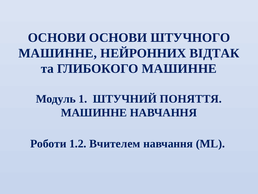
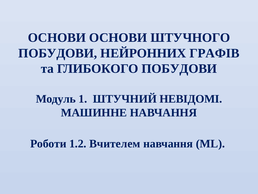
МАШИННЕ: МАШИННЕ -> ПОБУДОВИ (58, 53)
ВІДТАК: ВІДТАК -> ГРАФІВ (215, 53)
ГЛИБОКОГО МАШИННЕ: МАШИННЕ -> ПОБУДОВИ (179, 69)
ПОНЯТТЯ: ПОНЯТТЯ -> НЕВІДОМІ (191, 99)
